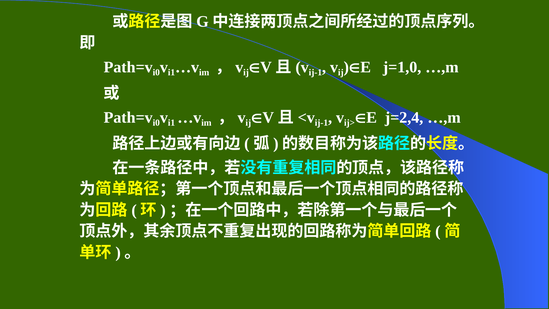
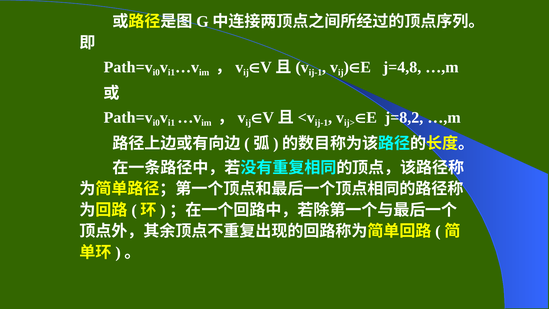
j=1,0: j=1,0 -> j=4,8 (402, 67)
j=2,4: j=2,4 -> j=8,2 (404, 118)
